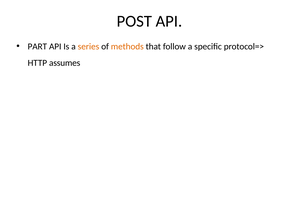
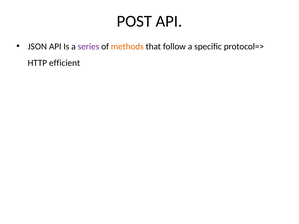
PART: PART -> JSON (37, 47)
series colour: orange -> purple (88, 47)
assumes: assumes -> efficient (65, 63)
